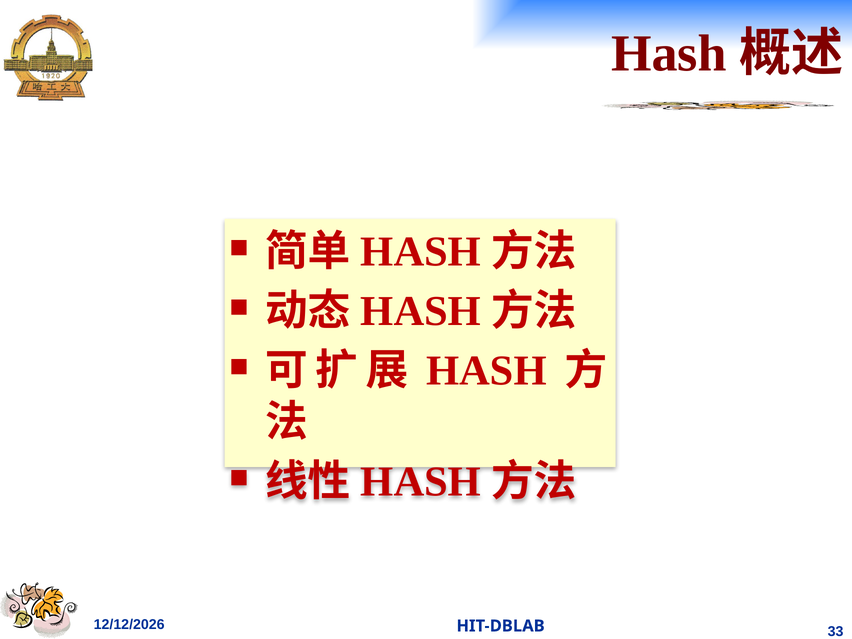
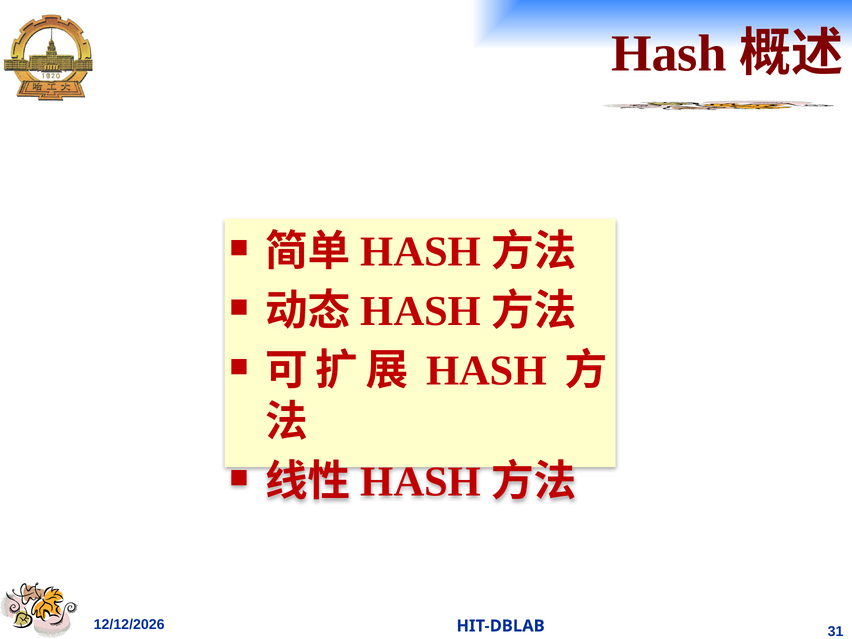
33: 33 -> 31 (836, 631)
